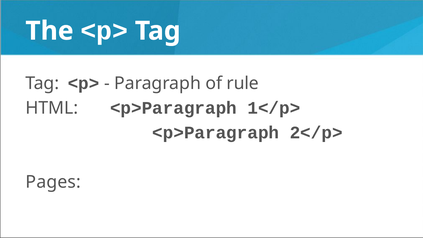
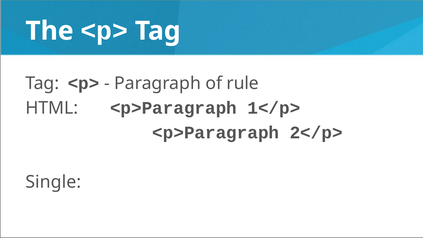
Pages: Pages -> Single (53, 182)
